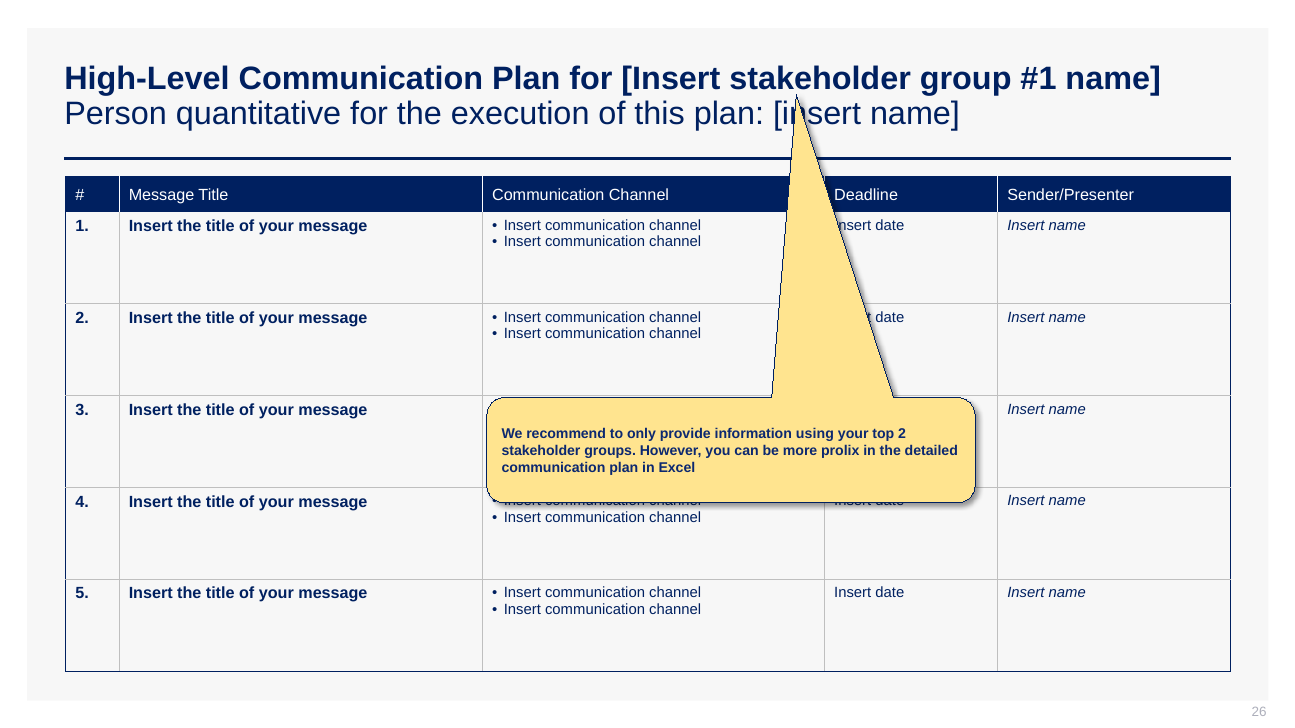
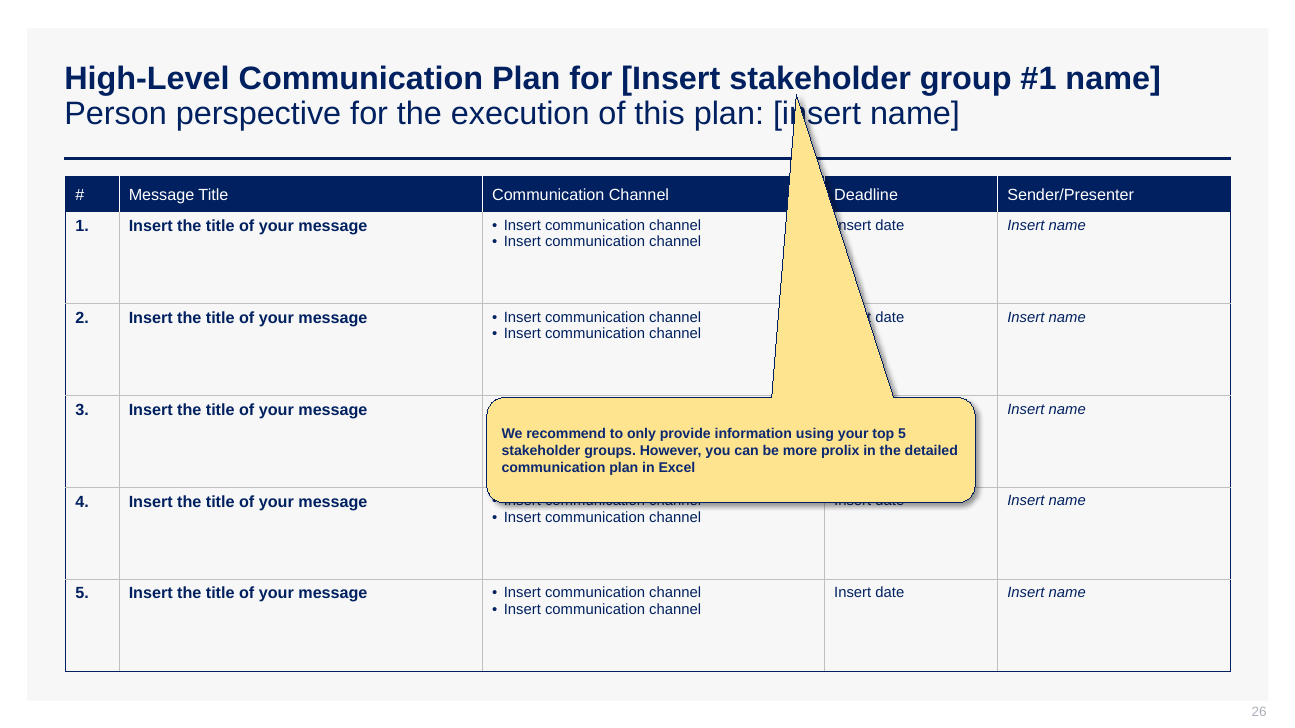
quantitative: quantitative -> perspective (259, 114)
top 2: 2 -> 5 (902, 434)
